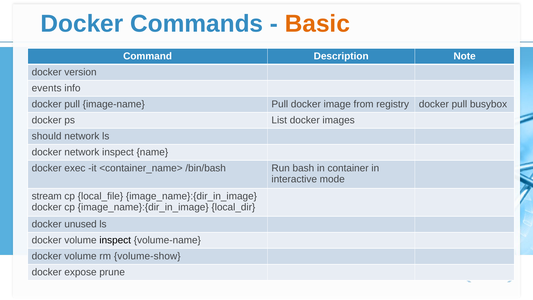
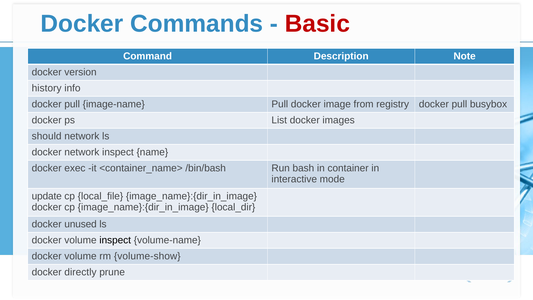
Basic colour: orange -> red (317, 24)
events: events -> history (47, 88)
stream: stream -> update (47, 196)
expose: expose -> directly (80, 272)
